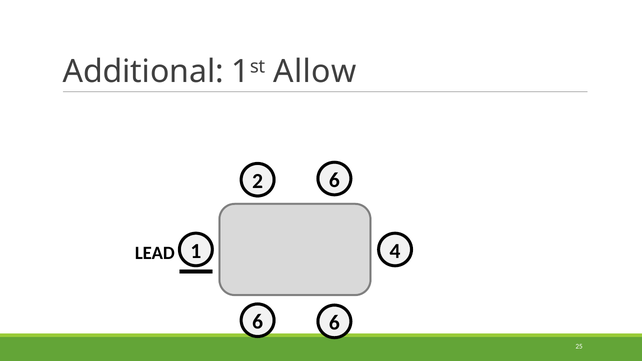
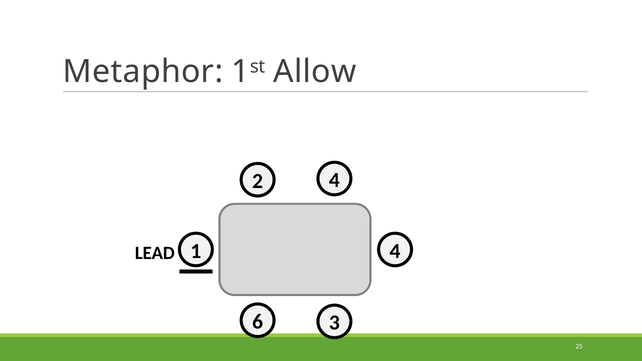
Additional: Additional -> Metaphor (143, 72)
2 6: 6 -> 4 (334, 180)
6 6: 6 -> 3 (334, 323)
